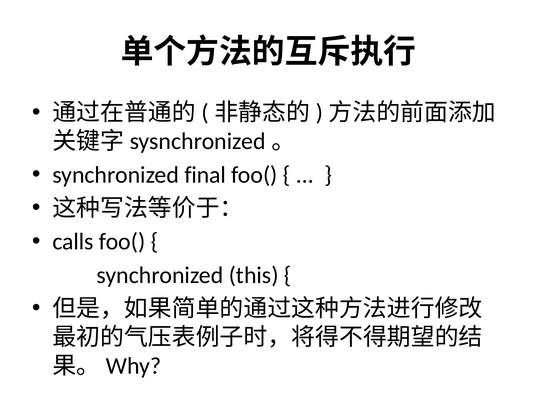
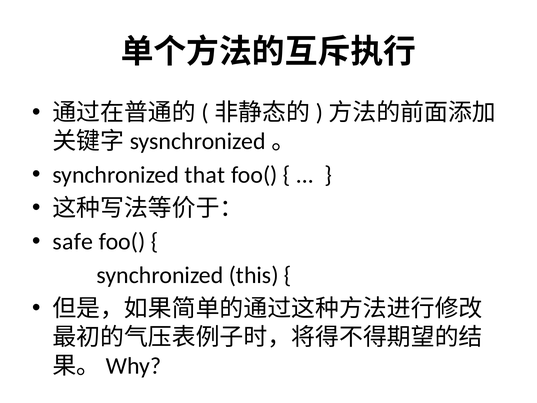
final: final -> that (205, 175)
calls: calls -> safe (73, 242)
